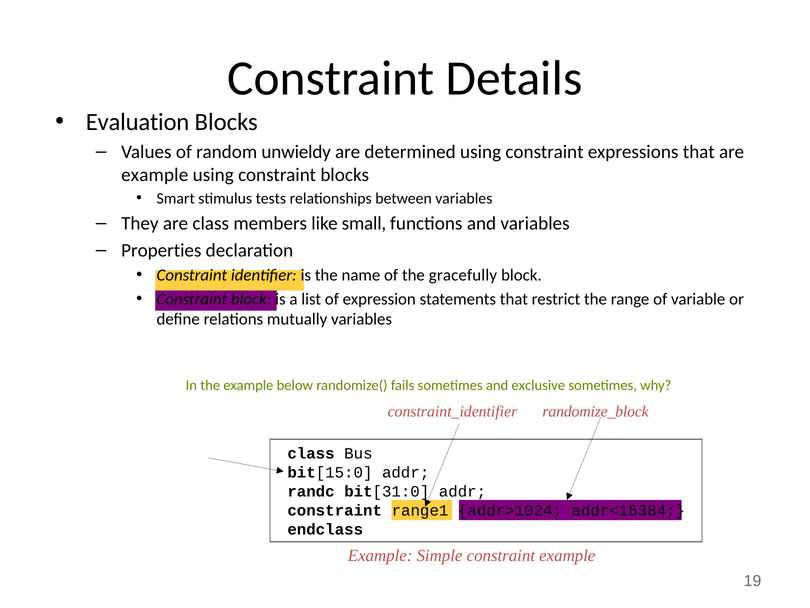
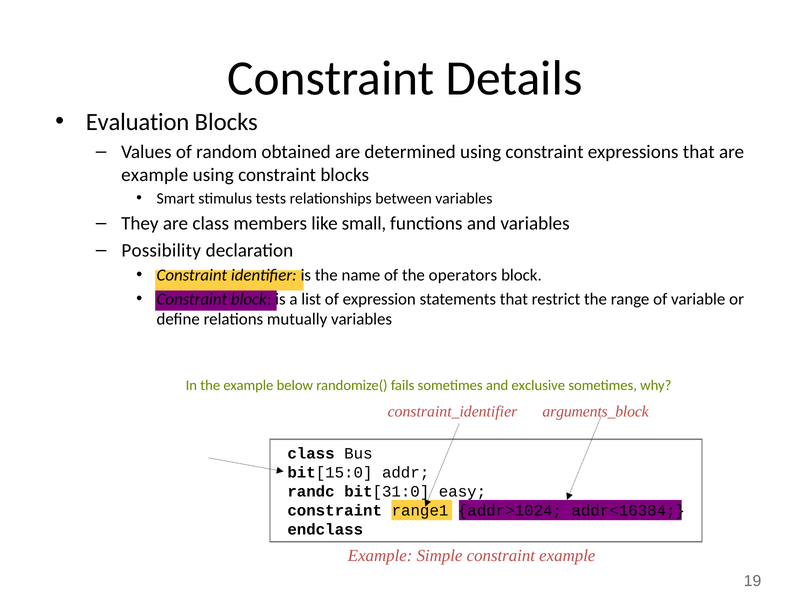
unwieldy: unwieldy -> obtained (296, 152)
Properties: Properties -> Possibility (161, 250)
gracefully: gracefully -> operators (463, 275)
randomize_block: randomize_block -> arguments_block (596, 411)
bit[31:0 addr: addr -> easy (462, 491)
